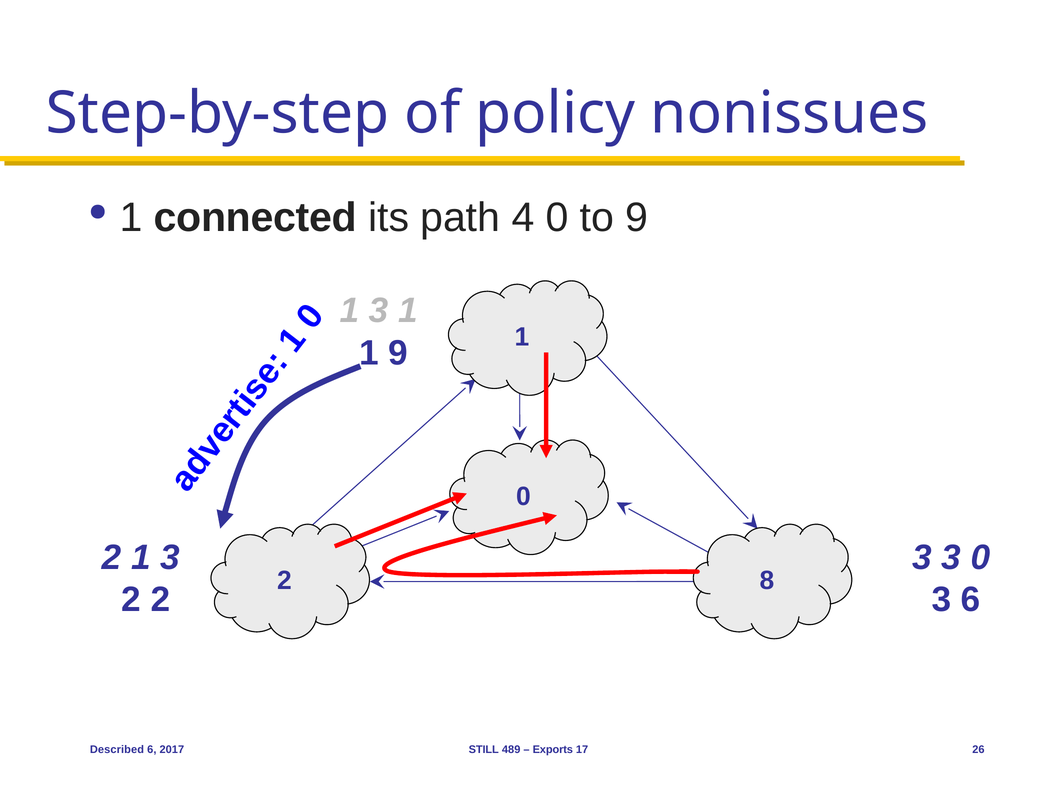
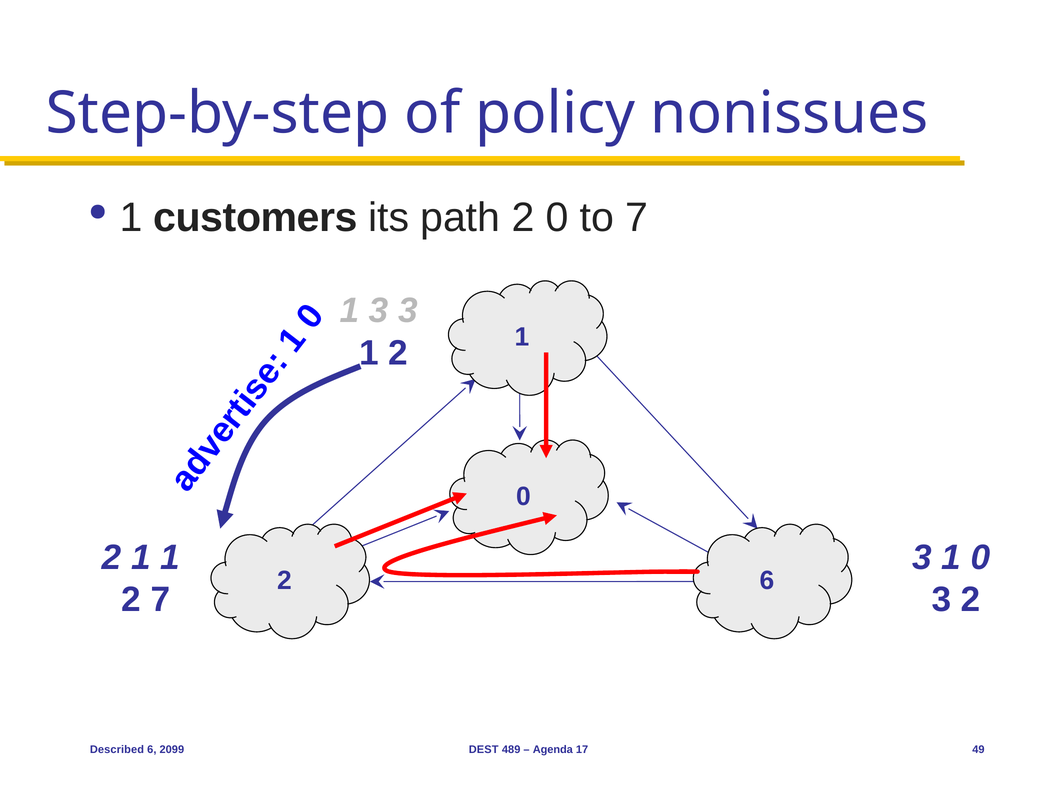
connected: connected -> customers (255, 218)
path 4: 4 -> 2 (523, 218)
to 9: 9 -> 7 (637, 218)
3 1: 1 -> 3 (408, 311)
9: 9 -> 2 (398, 353)
2 1 3: 3 -> 1 (170, 557)
3: 3 -> 1 (951, 557)
2 8: 8 -> 6 (767, 580)
2 2: 2 -> 7 (160, 600)
3 6: 6 -> 2 (971, 600)
2017: 2017 -> 2099 (172, 749)
STILL: STILL -> DEST (484, 749)
Exports: Exports -> Agenda (553, 749)
26: 26 -> 49 (978, 749)
